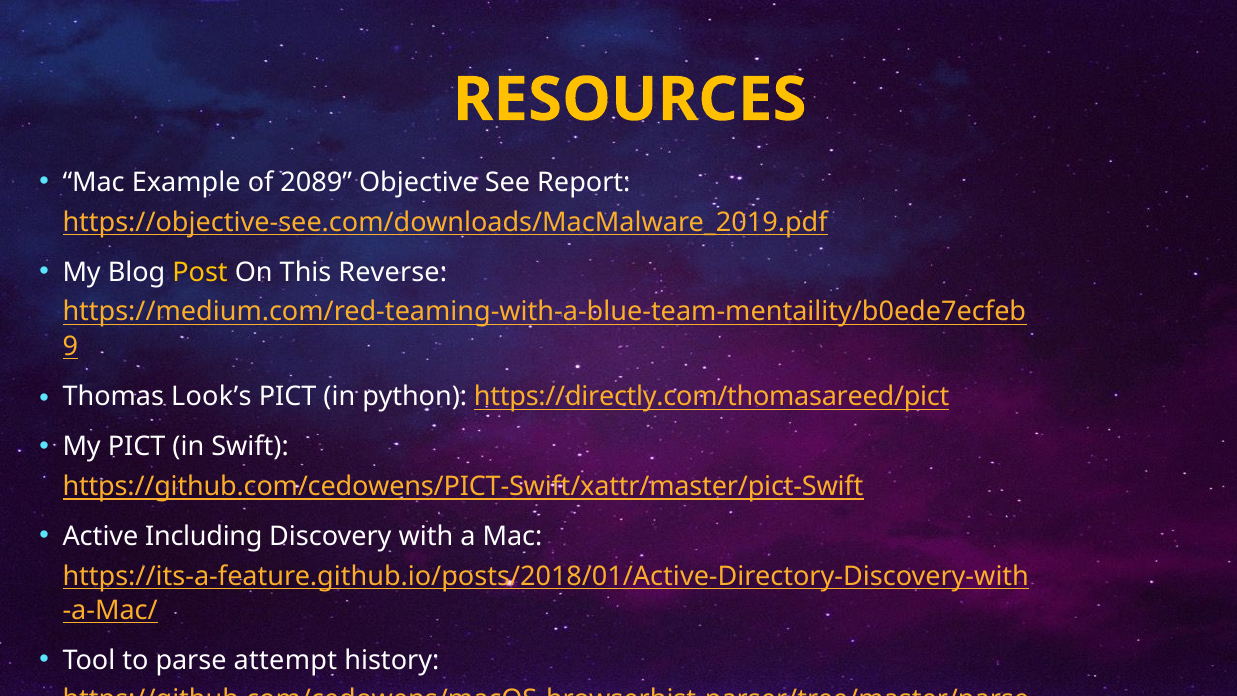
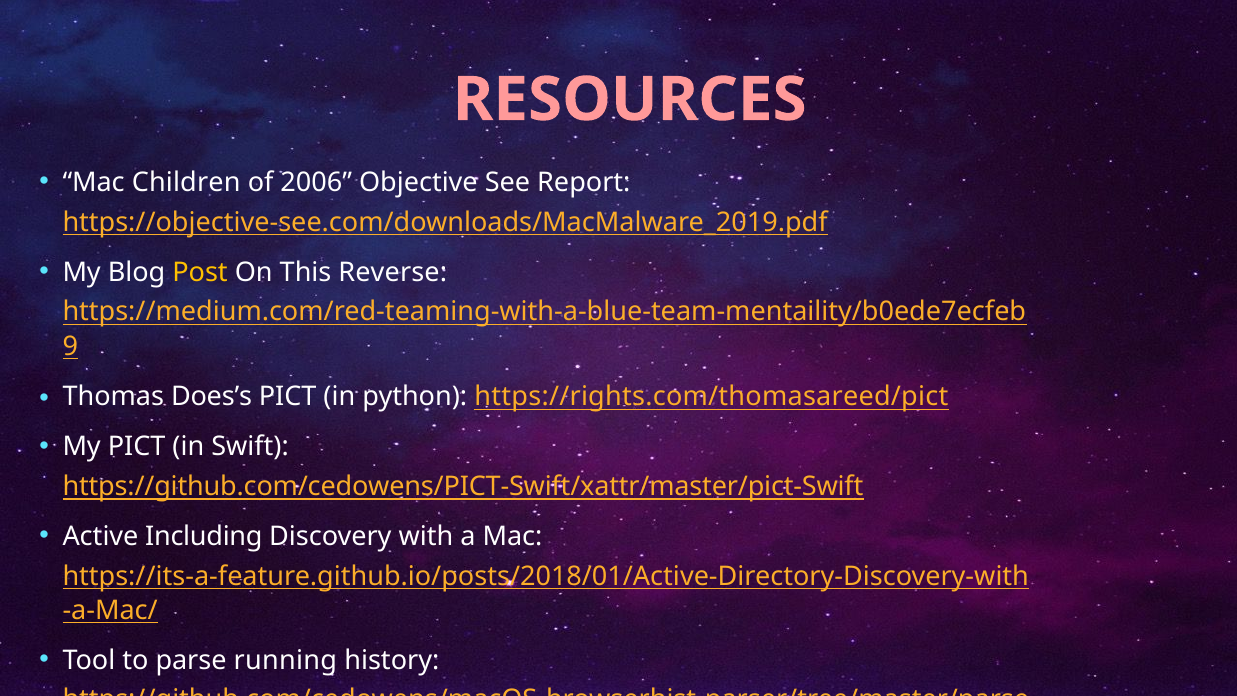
RESOURCES colour: yellow -> pink (630, 100)
Example: Example -> Children (186, 183)
2089: 2089 -> 2006 (316, 183)
Look’s: Look’s -> Does’s (212, 397)
https://directly.com/thomasareed/pict: https://directly.com/thomasareed/pict -> https://rights.com/thomasareed/pict (711, 397)
attempt: attempt -> running (285, 660)
